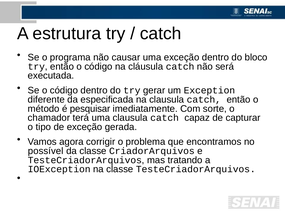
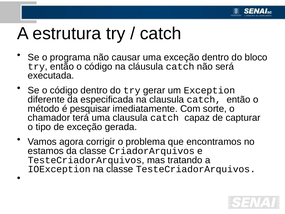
possível: possível -> estamos (46, 151)
